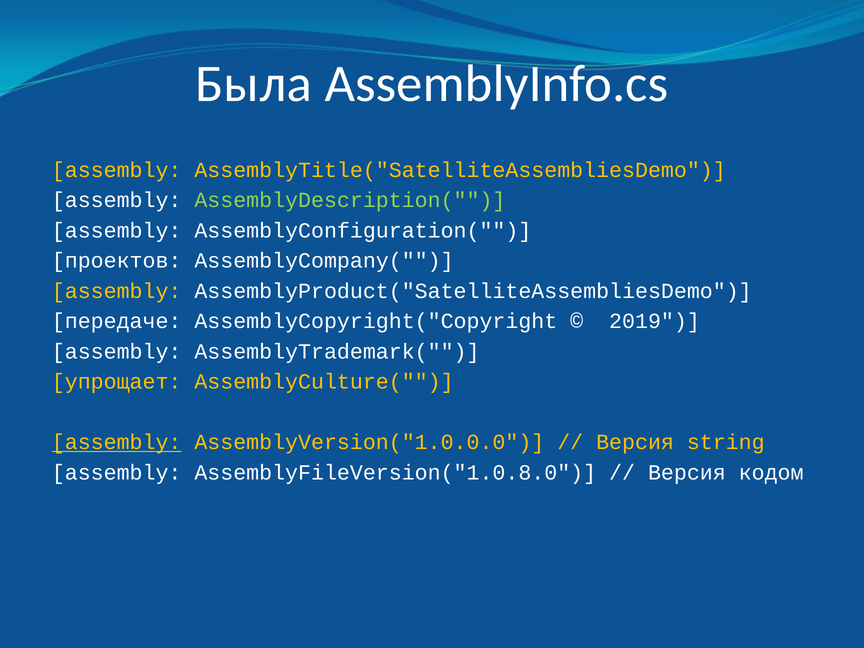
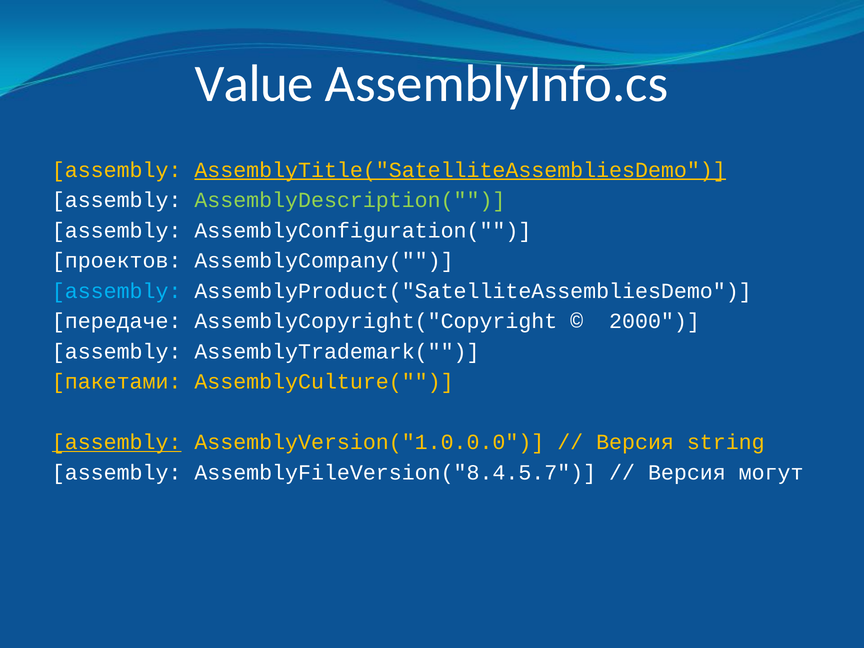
Была: Была -> Value (254, 84)
AssemblyTitle("SatelliteAssembliesDemo underline: none -> present (460, 170)
assembly colour: yellow -> light blue (117, 291)
2019: 2019 -> 2000 (654, 321)
упрощает: упрощает -> пакетами (117, 382)
AssemblyFileVersion("1.0.8.0: AssemblyFileVersion("1.0.8.0 -> AssemblyFileVersion("8.4.5.7 (395, 472)
кодом: кодом -> могут (771, 472)
